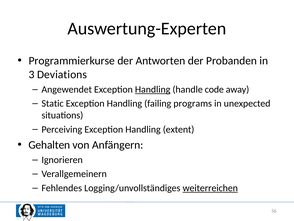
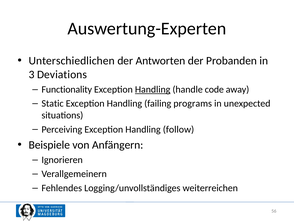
Programmierkurse: Programmierkurse -> Unterschiedlichen (72, 61)
Angewendet: Angewendet -> Functionality (67, 89)
extent: extent -> follow (178, 129)
Gehalten: Gehalten -> Beispiele (49, 145)
weiterreichen underline: present -> none (210, 188)
